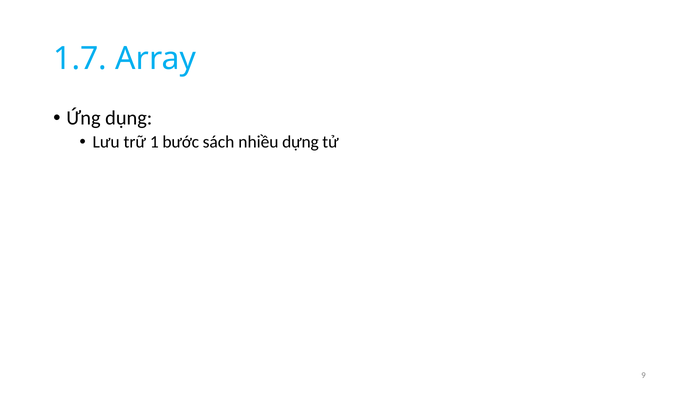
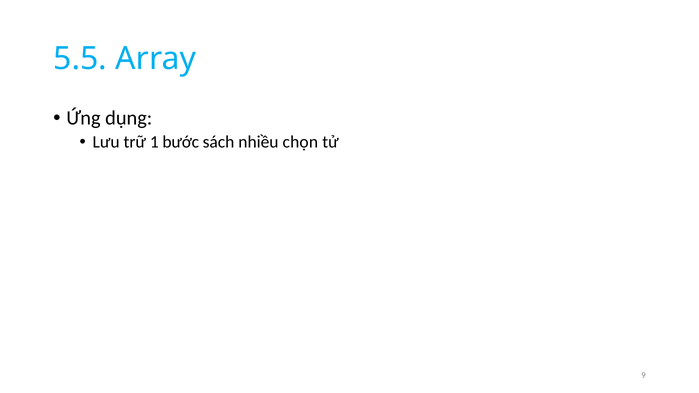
1.7: 1.7 -> 5.5 (80, 59)
dựng: dựng -> chọn (300, 142)
